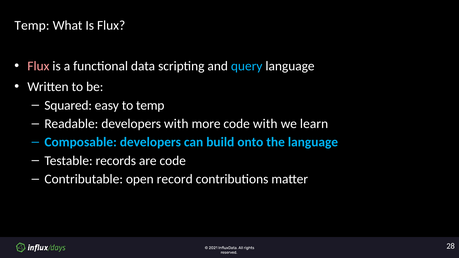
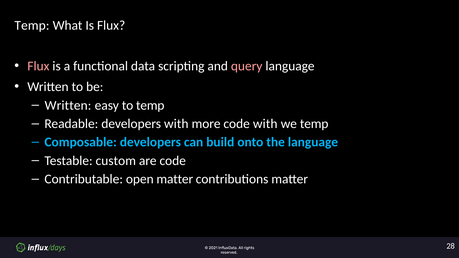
query colour: light blue -> pink (247, 66)
Squared: Squared -> Written (68, 105)
we learn: learn -> temp (314, 124)
records: records -> custom (116, 161)
open record: record -> matter (175, 179)
